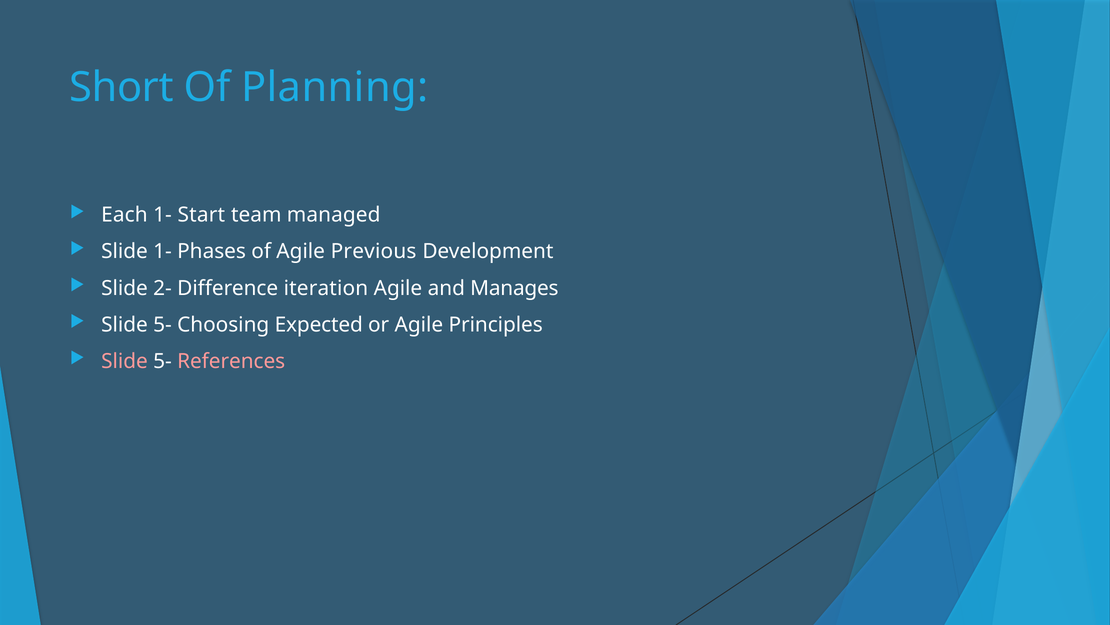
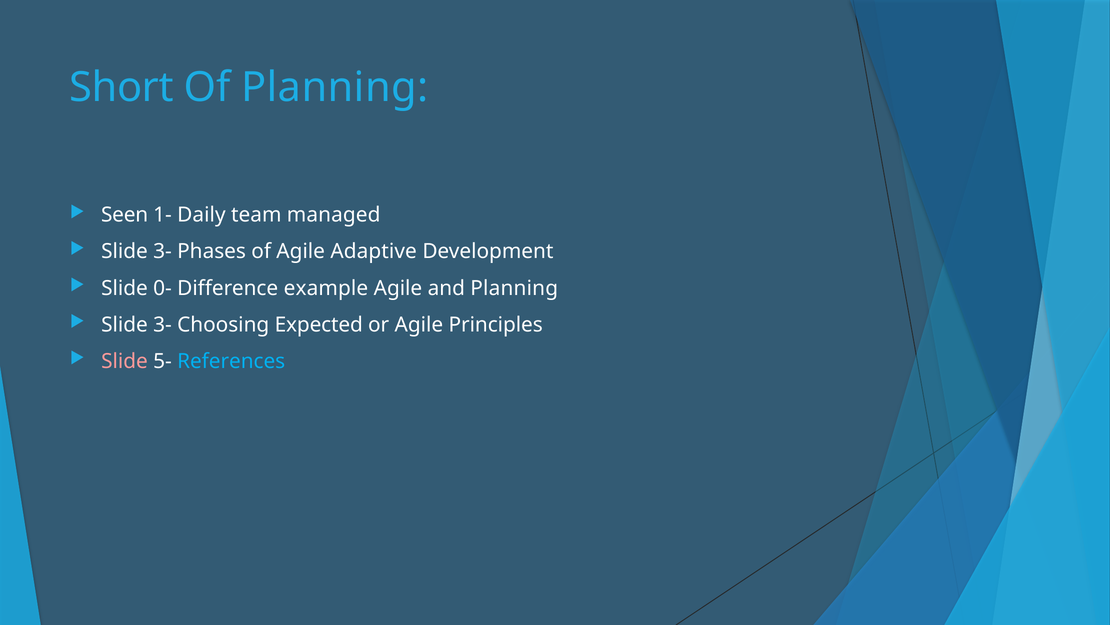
Each: Each -> Seen (125, 215)
Start: Start -> Daily (201, 215)
1-: 1- -> 3- (162, 251)
Previous: Previous -> Adaptive (374, 251)
2-: 2- -> 0- (162, 288)
iteration: iteration -> example (326, 288)
and Manages: Manages -> Planning (514, 288)
5-: 5- -> 3- (162, 324)
References colour: pink -> light blue (231, 361)
